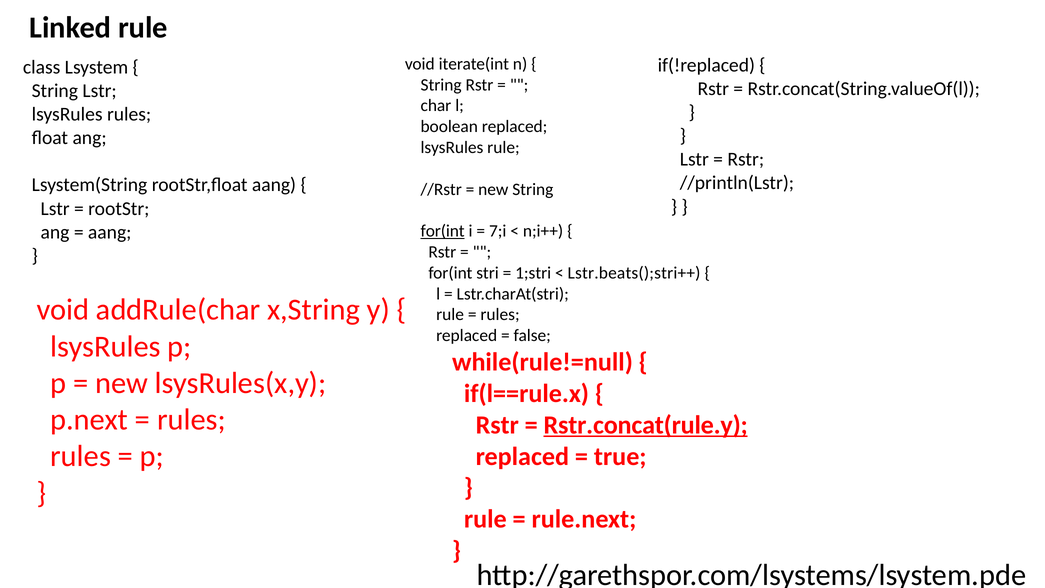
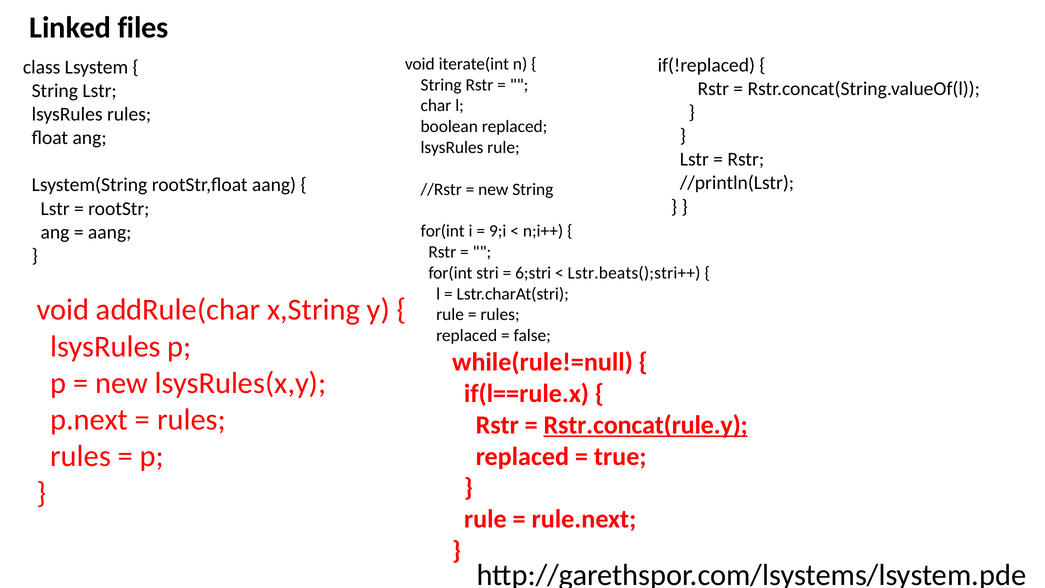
Linked rule: rule -> files (143, 28)
for(int underline: present -> none (443, 231)
7;i: 7;i -> 9;i (498, 231)
1;stri: 1;stri -> 6;stri (533, 273)
